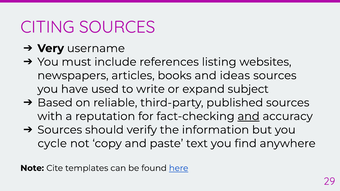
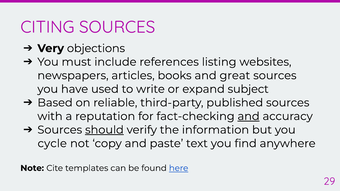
username: username -> objections (96, 48)
ideas: ideas -> great (235, 76)
should underline: none -> present (104, 130)
